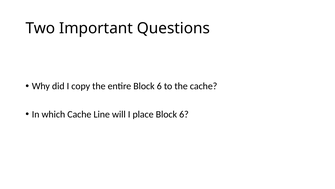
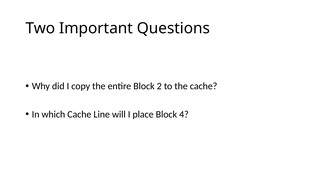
entire Block 6: 6 -> 2 (159, 86)
place Block 6: 6 -> 4 (184, 114)
